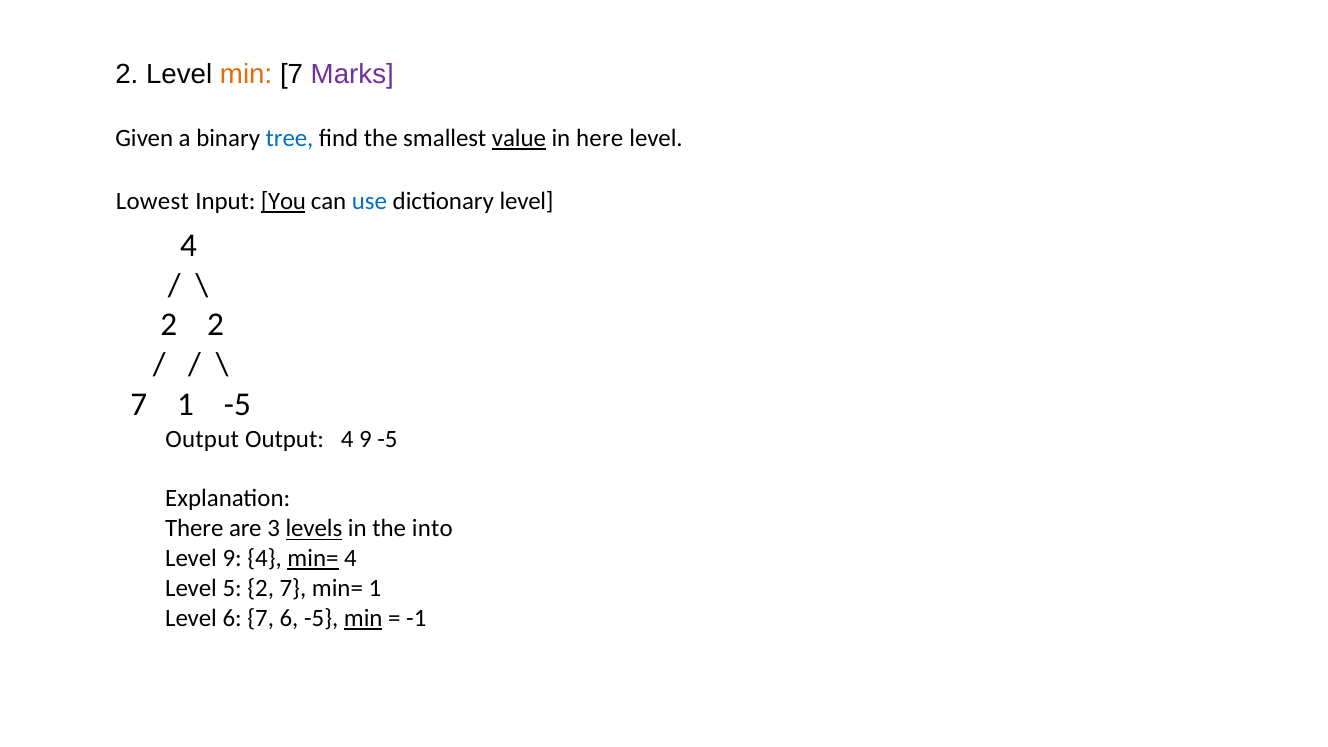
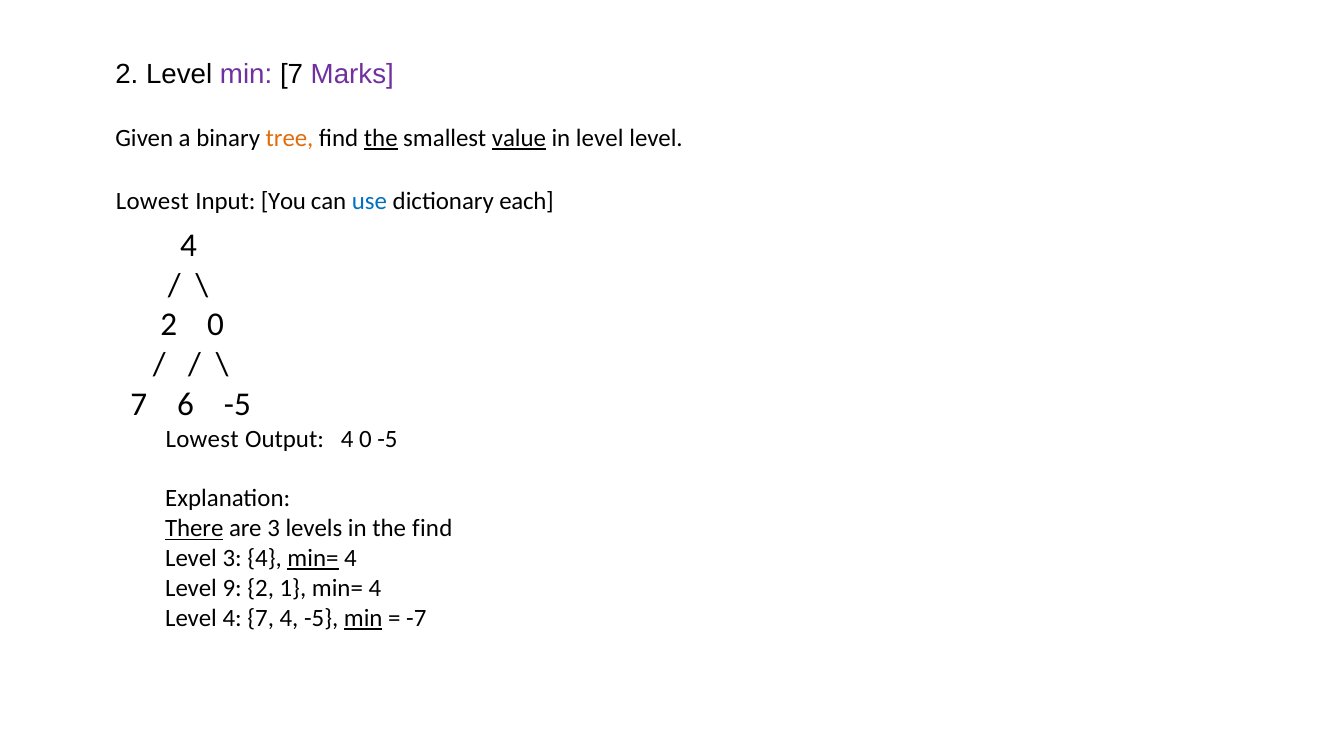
min colour: orange -> purple (246, 74)
tree colour: blue -> orange (290, 138)
the underline: none -> present (381, 138)
in here: here -> level (600, 138)
You underline: present -> none (283, 202)
dictionary level: level -> each (527, 202)
2 2: 2 -> 0 (216, 325)
7 1: 1 -> 6 (186, 405)
Output: Output -> Lowest (202, 439)
4 9: 9 -> 0 (365, 439)
There underline: none -> present (194, 529)
levels underline: present -> none (314, 529)
the into: into -> find (432, 529)
Level 9: 9 -> 3 (232, 558)
5: 5 -> 9 (232, 588)
2 7: 7 -> 1 (293, 588)
1: 1 -> 4 (375, 588)
Level 6: 6 -> 4 (232, 618)
7 6: 6 -> 4 (289, 618)
-1: -1 -> -7 (416, 618)
